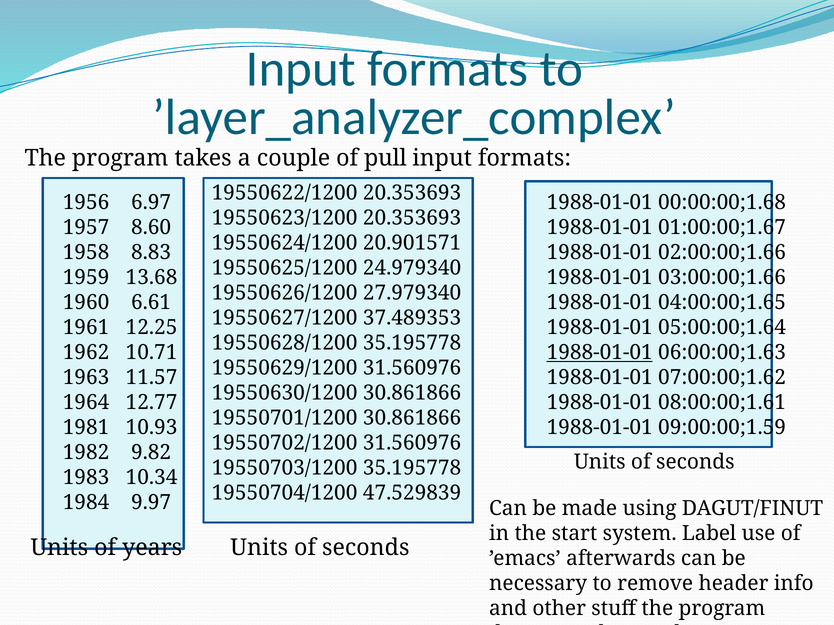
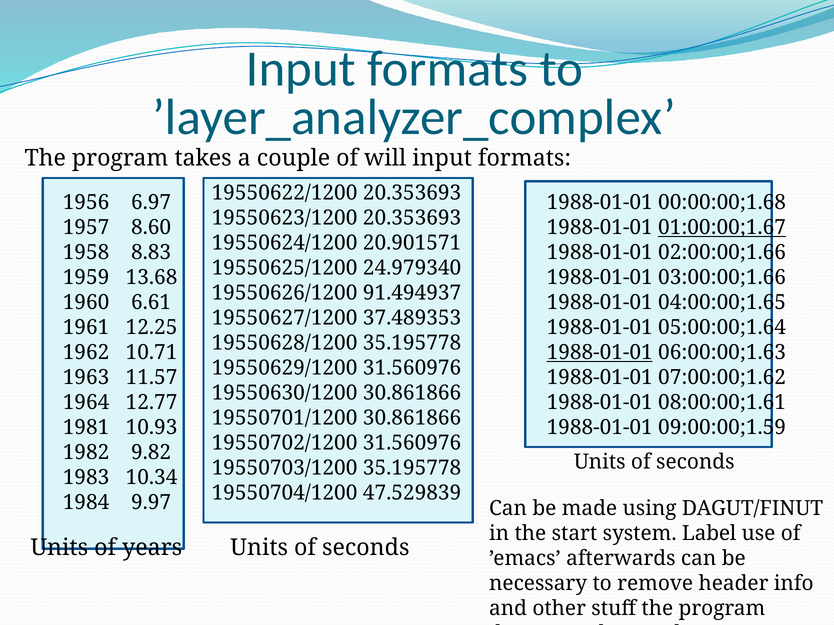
pull: pull -> will (385, 158)
01:00:00;1.67 underline: none -> present (722, 228)
27.979340: 27.979340 -> 91.494937 (412, 293)
